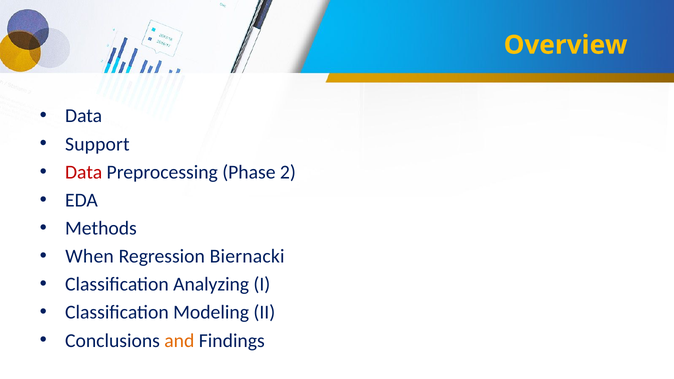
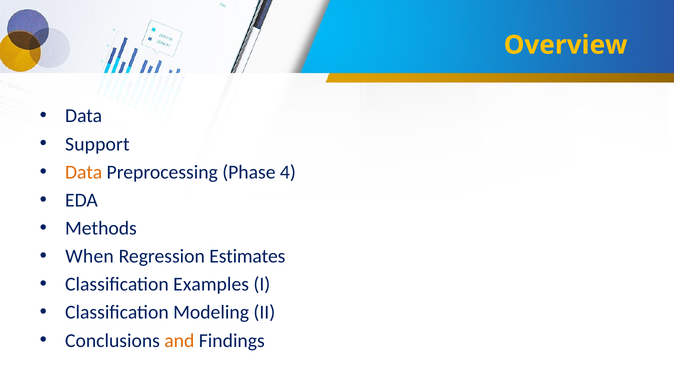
Data colour: red -> orange (84, 172)
2: 2 -> 4 (288, 172)
Biernacki: Biernacki -> Estimates (247, 256)
Analyzing: Analyzing -> Examples (211, 284)
